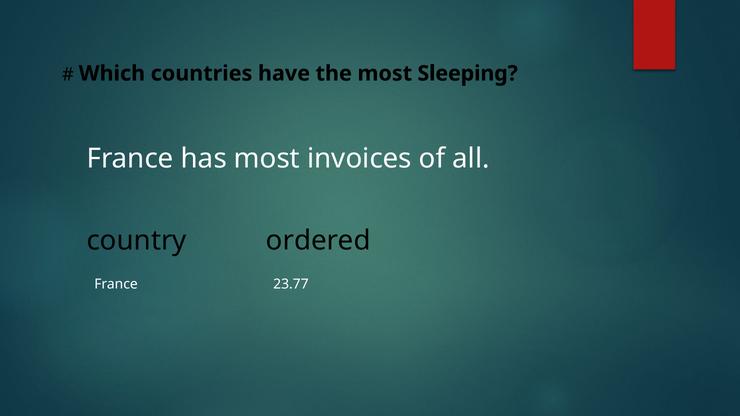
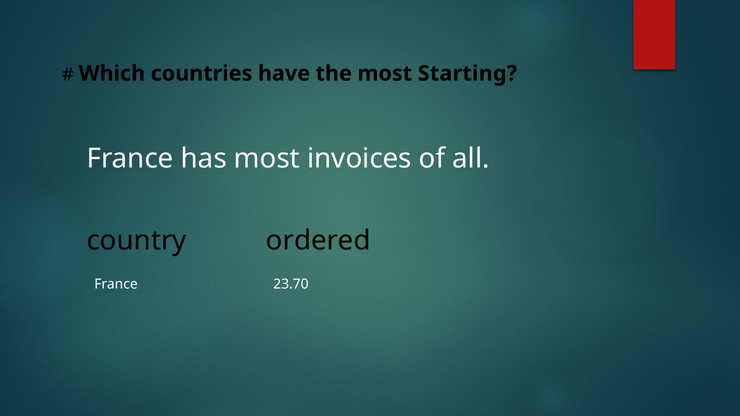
Sleeping: Sleeping -> Starting (467, 74)
23.77: 23.77 -> 23.70 (291, 284)
